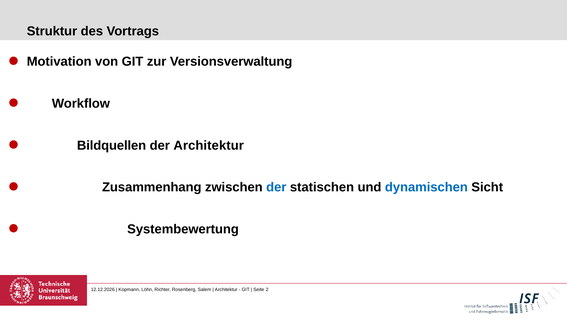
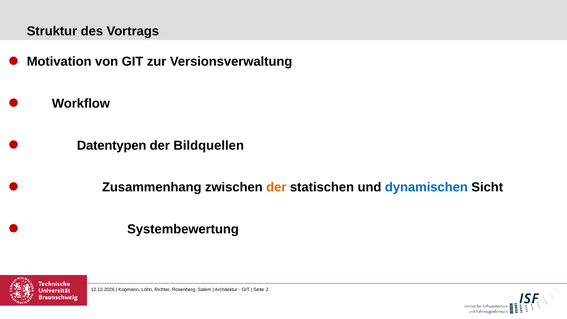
Bildquellen: Bildquellen -> Datentypen (112, 145)
der Architektur: Architektur -> Bildquellen (209, 145)
der colour: blue -> orange (276, 187)
